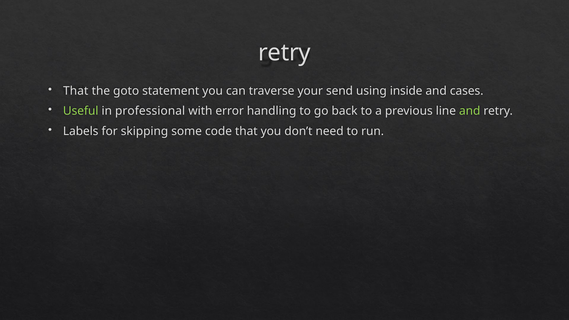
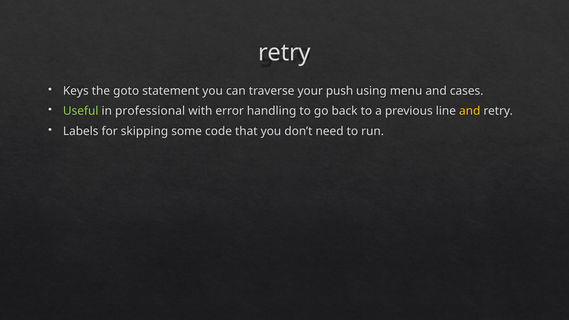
That: That -> Keys (76, 91)
send: send -> push (340, 91)
inside: inside -> menu (406, 91)
and colour: light green -> yellow (470, 111)
